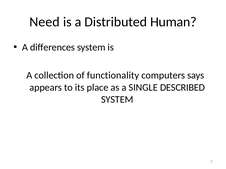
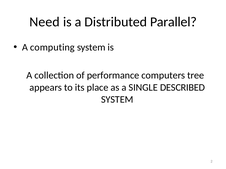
Human: Human -> Parallel (173, 22)
differences: differences -> computing (52, 47)
functionality: functionality -> performance (113, 76)
says: says -> tree (196, 76)
